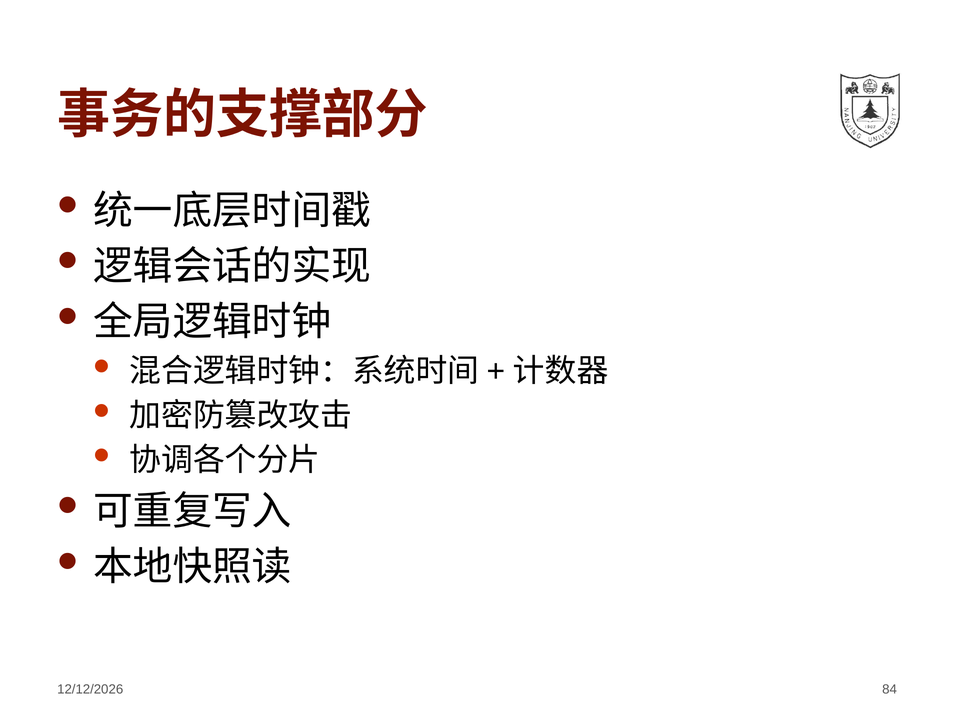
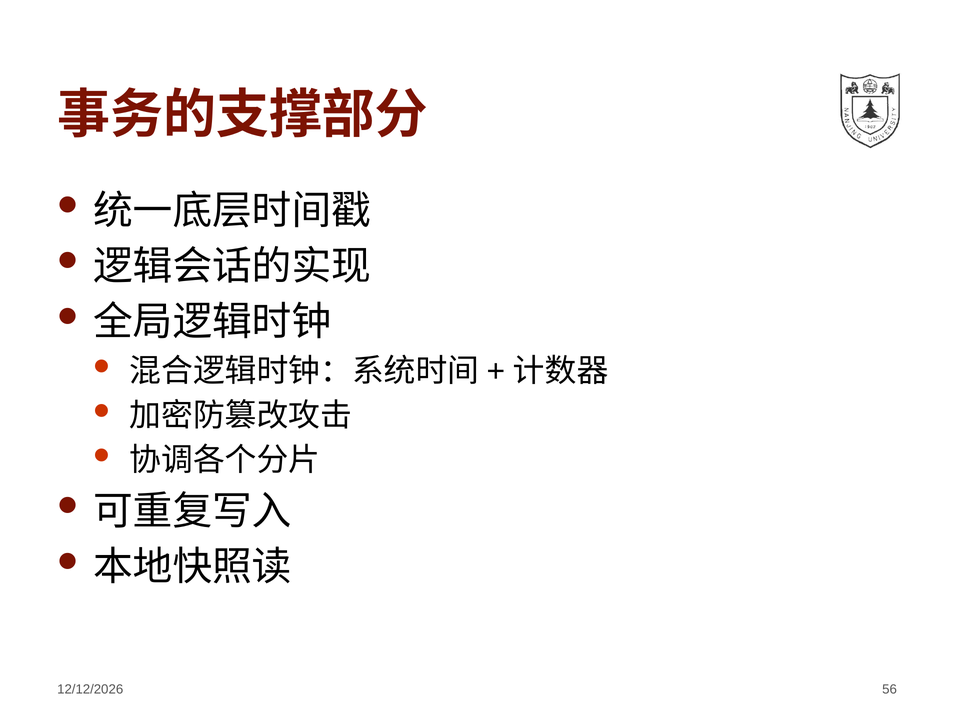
84: 84 -> 56 (890, 689)
